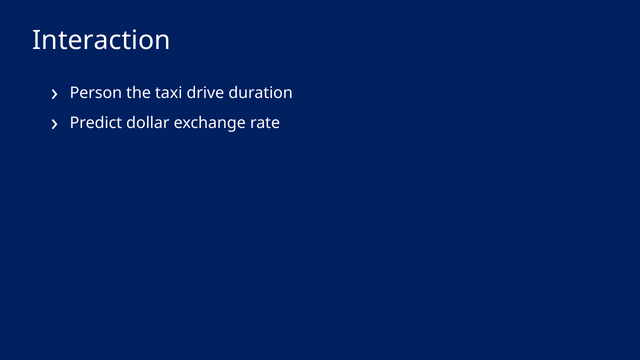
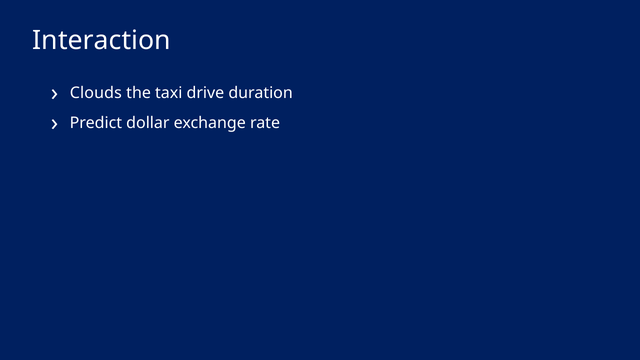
Person: Person -> Clouds (96, 93)
